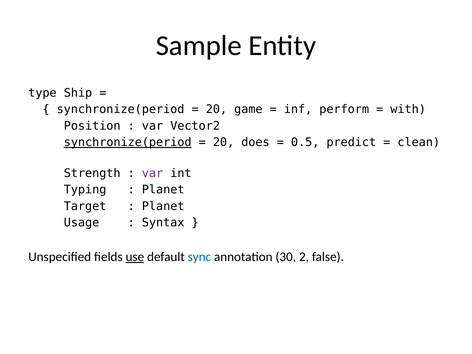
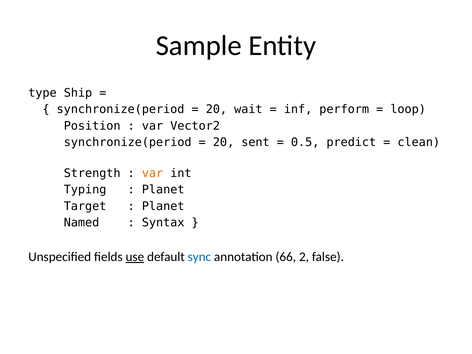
game: game -> wait (248, 109)
with: with -> loop (408, 109)
synchronize(period underline: present -> none (128, 142)
does: does -> sent (255, 142)
var colour: purple -> orange (153, 173)
Usage: Usage -> Named (82, 223)
30: 30 -> 66 (286, 257)
